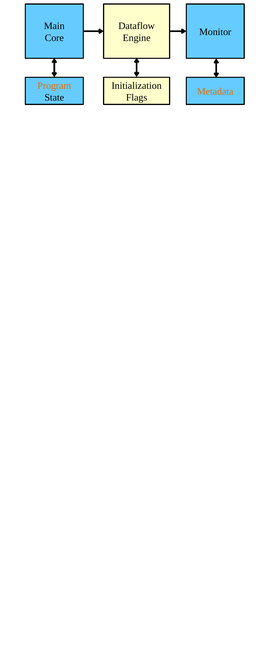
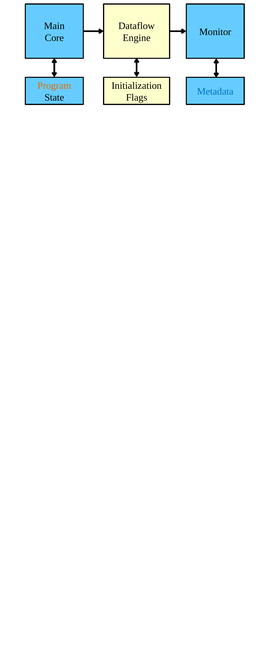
Metadata colour: orange -> blue (215, 91)
